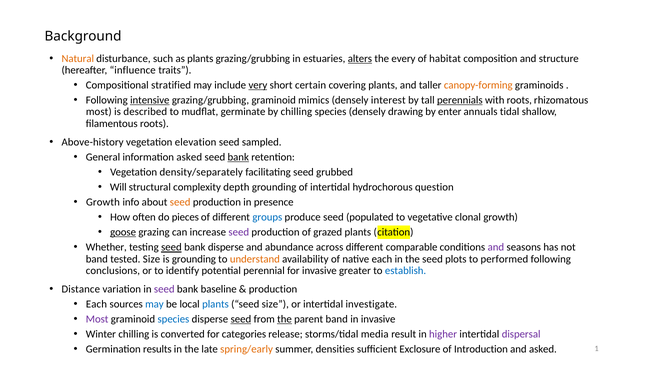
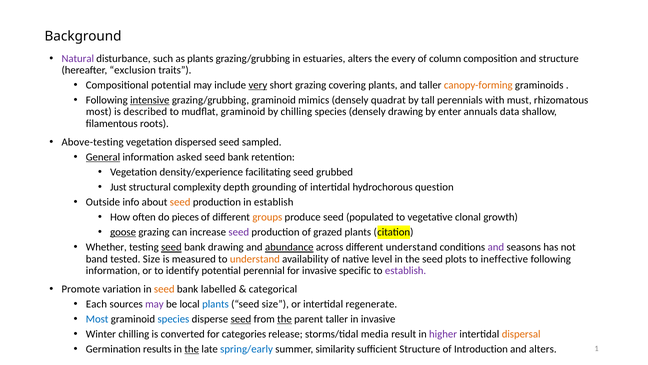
Natural colour: orange -> purple (78, 58)
alters underline: present -> none (360, 58)
habitat: habitat -> column (445, 58)
influence: influence -> exclusion (133, 70)
Compositional stratified: stratified -> potential (171, 85)
short certain: certain -> grazing (311, 85)
interest: interest -> quadrat (388, 100)
perennials underline: present -> none (460, 100)
with roots: roots -> must (519, 100)
mudflat germinate: germinate -> graminoid (243, 112)
tidal: tidal -> data (510, 112)
Above-history: Above-history -> Above-testing (93, 142)
elevation: elevation -> dispersed (196, 142)
General underline: none -> present (103, 157)
bank underline: present -> none (238, 157)
density/separately: density/separately -> density/experience (201, 172)
Will: Will -> Just (118, 187)
Growth: Growth -> Outside (103, 202)
in presence: presence -> establish (274, 202)
groups colour: blue -> orange (267, 217)
bank disperse: disperse -> drawing (226, 247)
abundance underline: none -> present (289, 247)
different comparable: comparable -> understand (412, 247)
is grounding: grounding -> measured (194, 259)
native each: each -> level (382, 259)
performed: performed -> ineffective (504, 259)
conclusions: conclusions -> information (113, 270)
greater: greater -> specific (355, 270)
establish colour: blue -> purple (406, 270)
Distance: Distance -> Promote (81, 289)
seed colour: purple -> orange (164, 289)
baseline: baseline -> labelled (219, 289)
production: production -> categorical (273, 289)
may colour: blue -> purple (154, 304)
investigate: investigate -> regenerate (371, 304)
Most colour: purple -> blue (97, 319)
parent band: band -> taller (337, 319)
dispersal colour: purple -> orange (521, 334)
the underline: none -> present (192, 349)
spring/early colour: orange -> blue (247, 349)
densities: densities -> similarity (335, 349)
sufficient Exclosure: Exclosure -> Structure (420, 349)
and asked: asked -> alters (543, 349)
